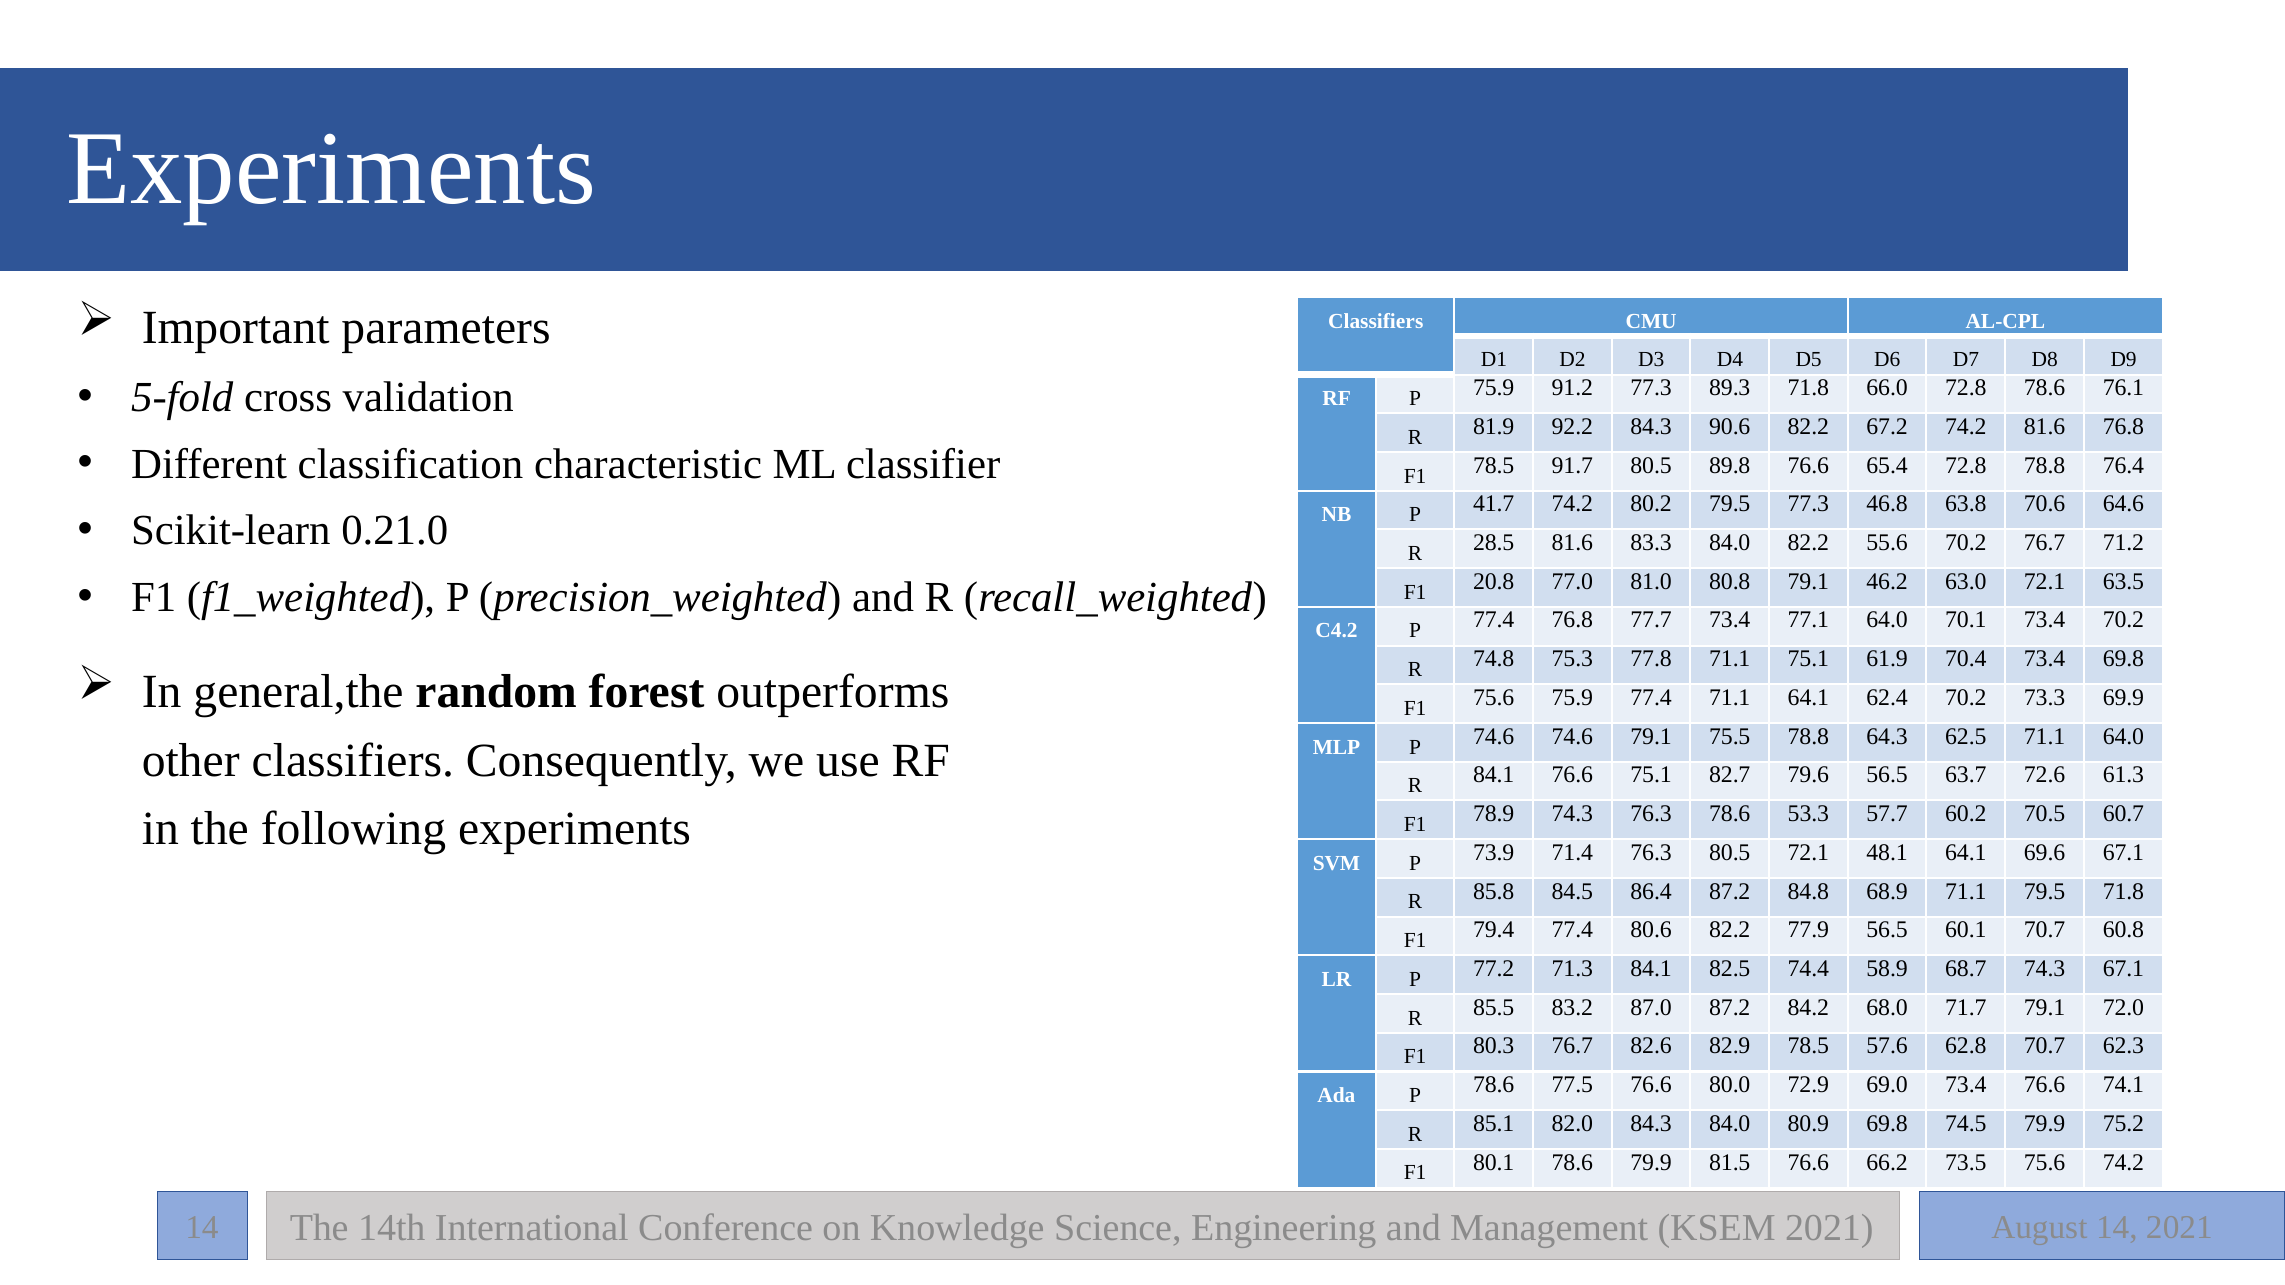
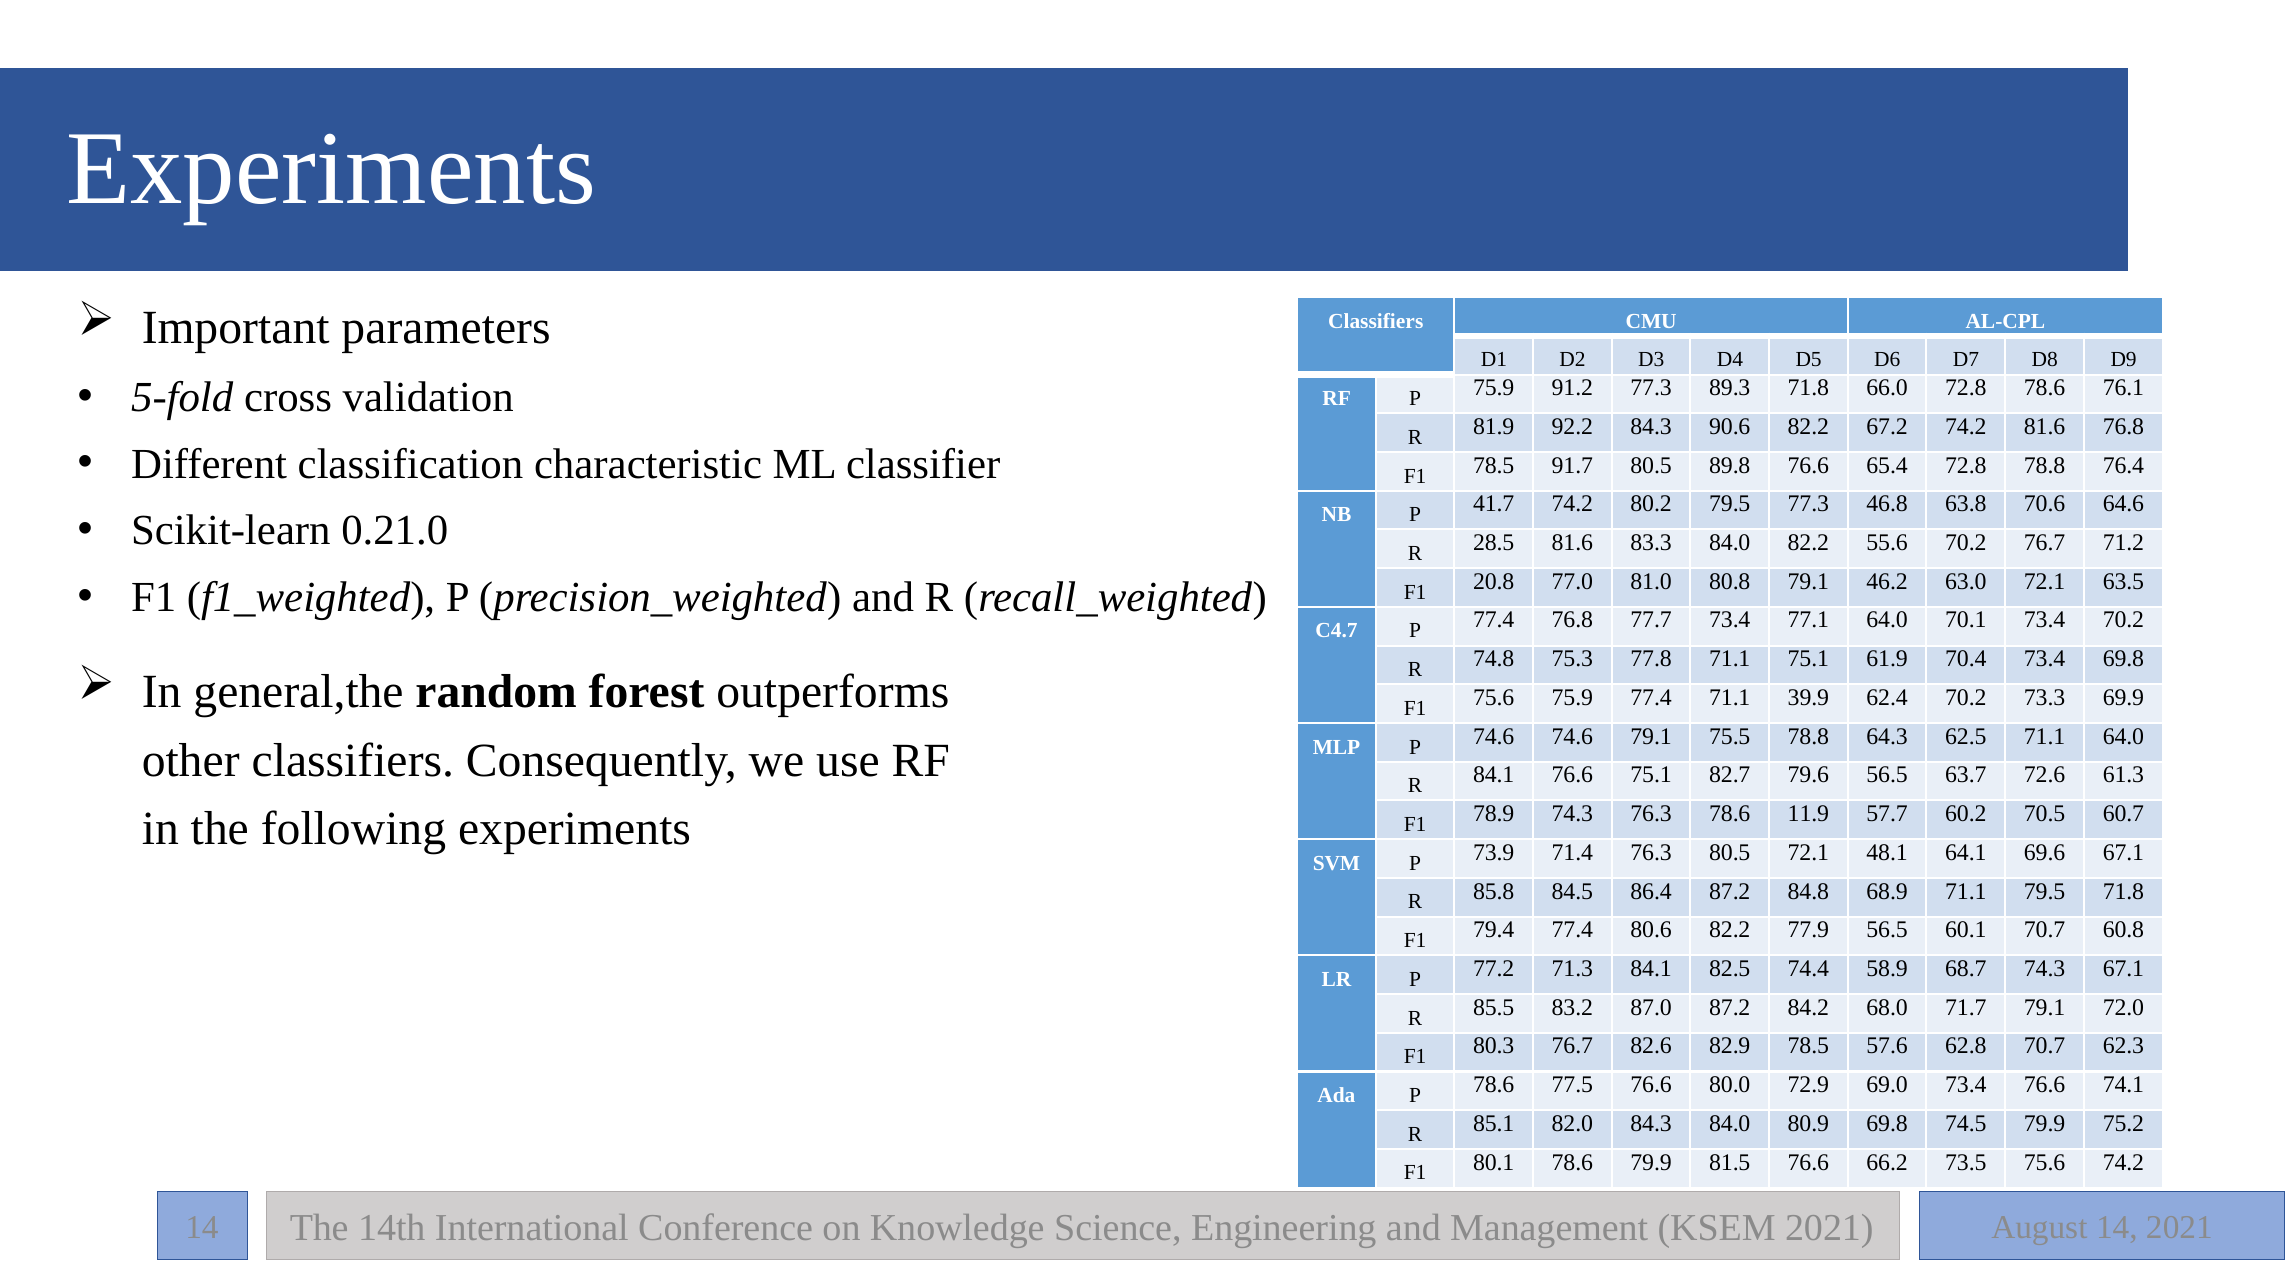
C4.2: C4.2 -> C4.7 (1337, 631)
71.1 64.1: 64.1 -> 39.9 (1808, 698)
53.3: 53.3 -> 11.9 (1808, 814)
